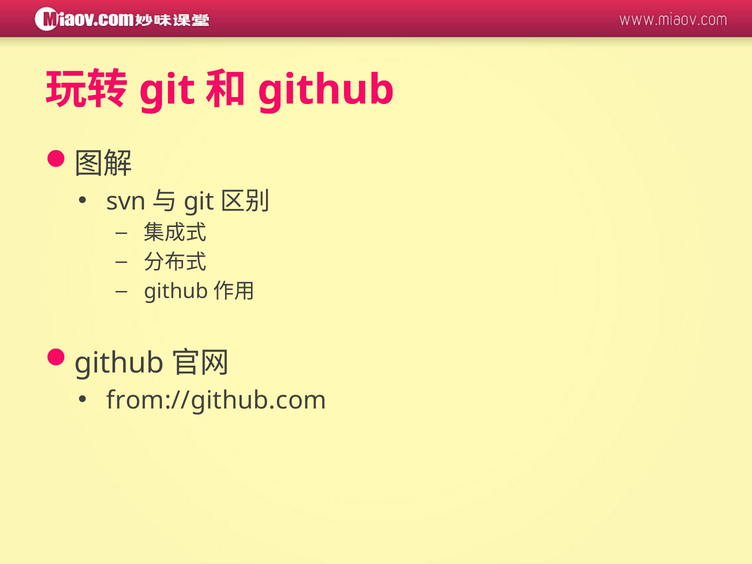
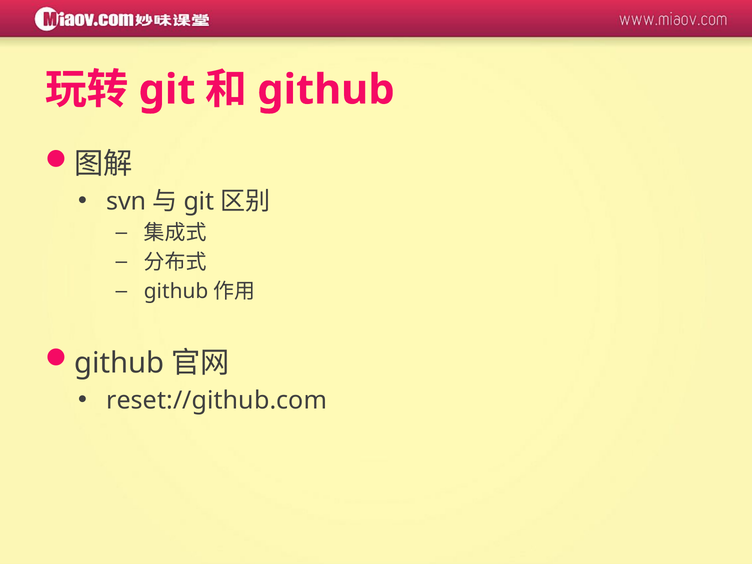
from://github.com: from://github.com -> reset://github.com (217, 400)
